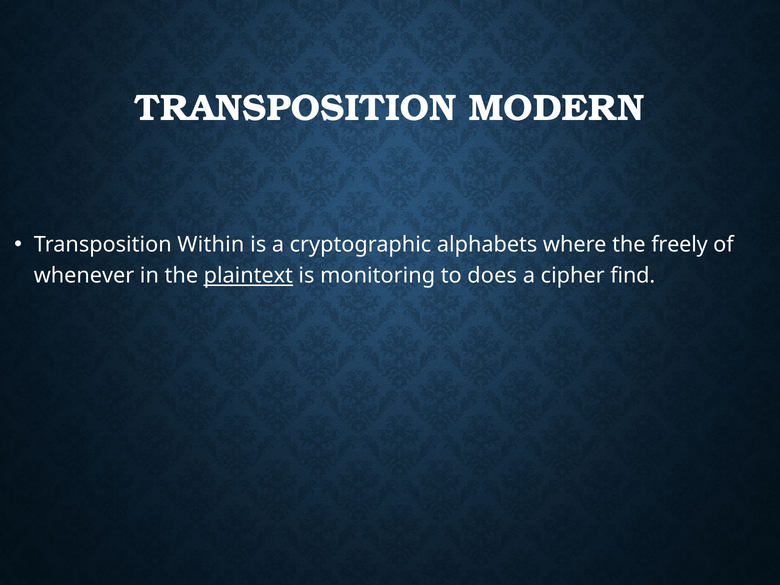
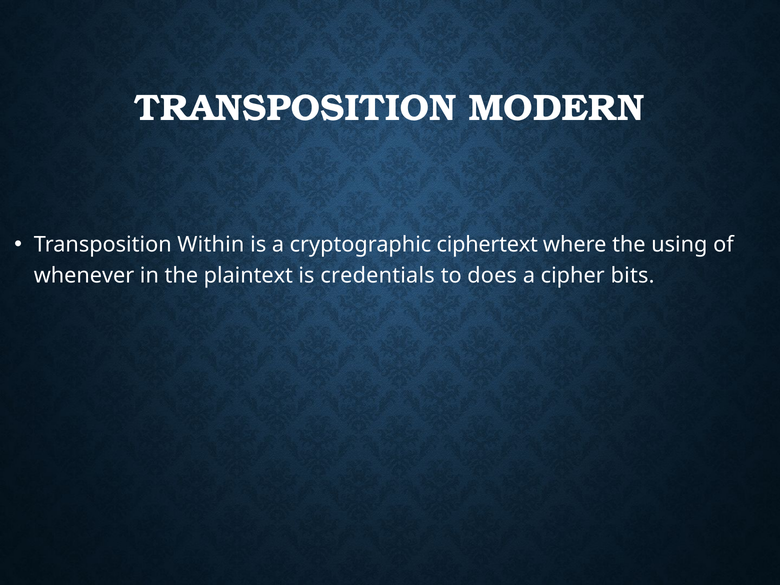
alphabets: alphabets -> ciphertext (487, 245)
freely: freely -> using (679, 245)
plaintext underline: present -> none (248, 276)
monitoring: monitoring -> credentials (378, 276)
find: find -> bits (633, 276)
